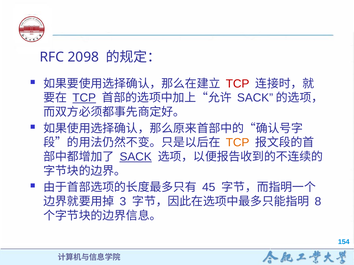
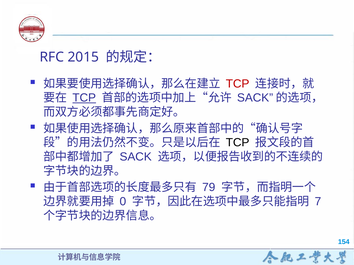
2098: 2098 -> 2015 (83, 57)
TCP colour: orange -> black (238, 143)
SACK underline: present -> none (136, 157)
45: 45 -> 79 (209, 188)
3: 3 -> 0 (123, 202)
8: 8 -> 7 (318, 202)
